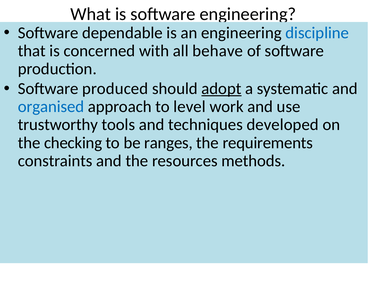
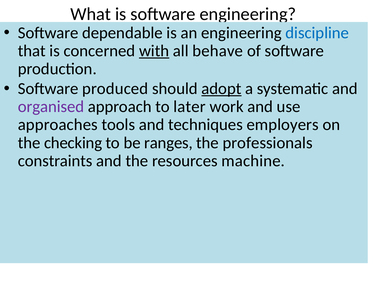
with underline: none -> present (154, 51)
organised colour: blue -> purple (51, 107)
level: level -> later (190, 107)
trustworthy: trustworthy -> approaches (58, 125)
developed: developed -> employers (283, 125)
requirements: requirements -> professionals (268, 143)
methods: methods -> machine (253, 161)
